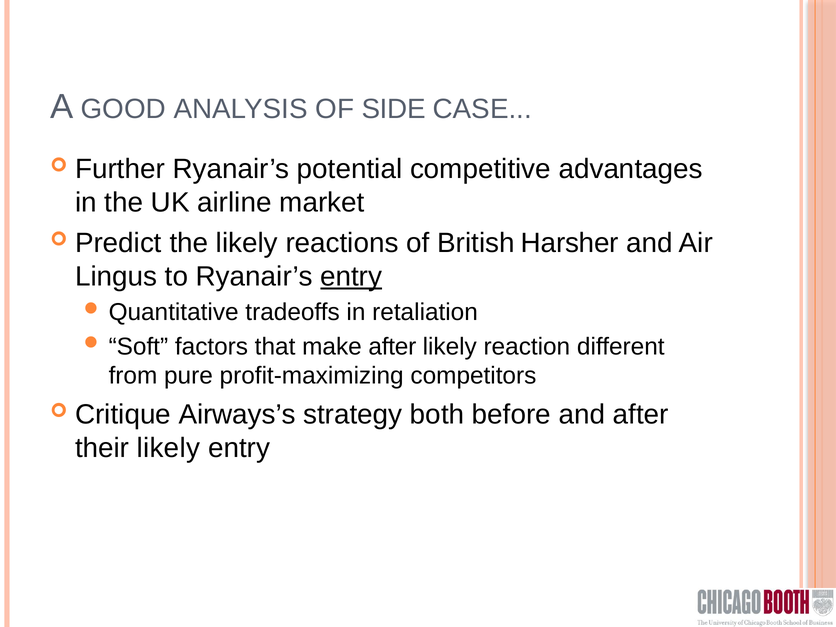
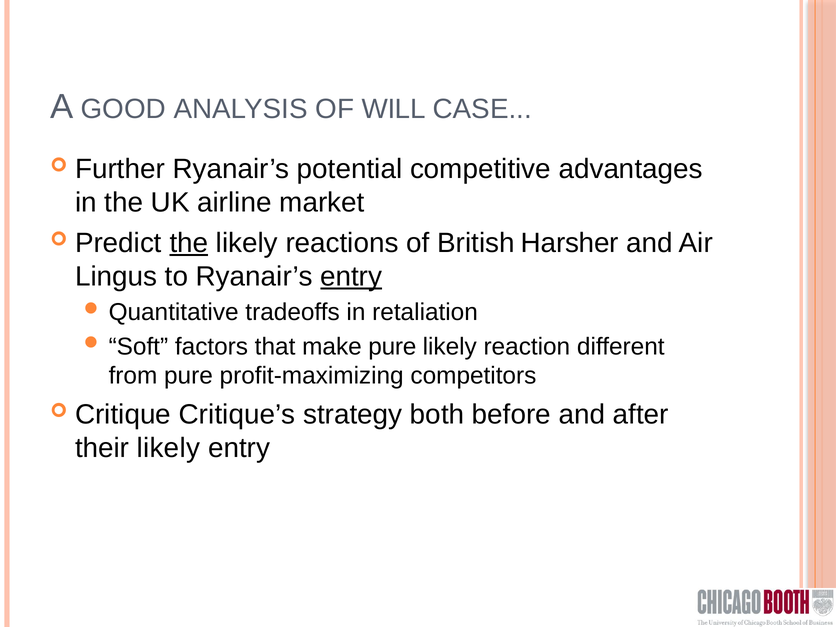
SIDE: SIDE -> WILL (394, 109)
the underline: none -> present (189, 243)
make after: after -> pure (392, 347)
Airways’s: Airways’s -> Critique’s (237, 414)
